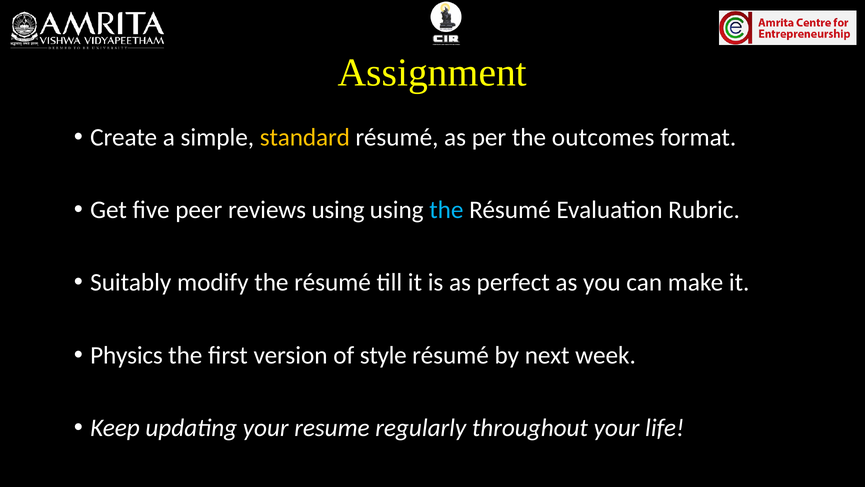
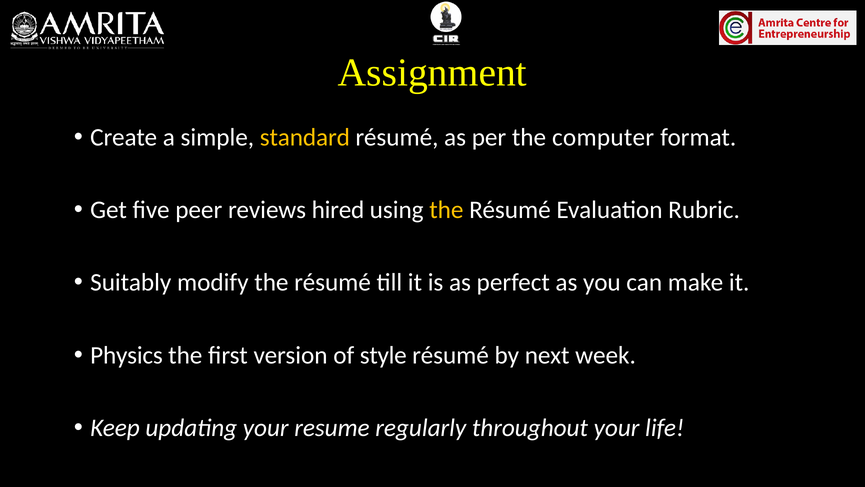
outcomes: outcomes -> computer (603, 137)
reviews using: using -> hired (338, 210)
the colour: light blue -> yellow (446, 210)
